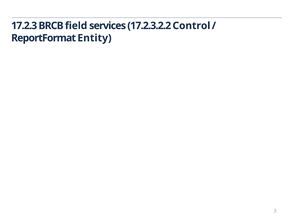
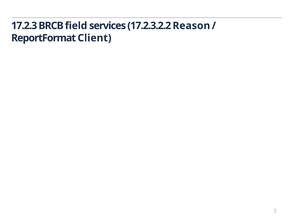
Control: Control -> Reason (191, 26)
Entity: Entity -> Client (94, 38)
